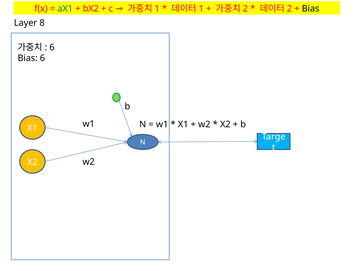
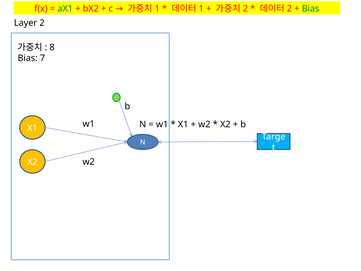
Bias colour: black -> green (311, 9)
8: 8 -> 2 (42, 23)
6: 6 -> 8 (52, 47)
Bias 6: 6 -> 7 (43, 58)
